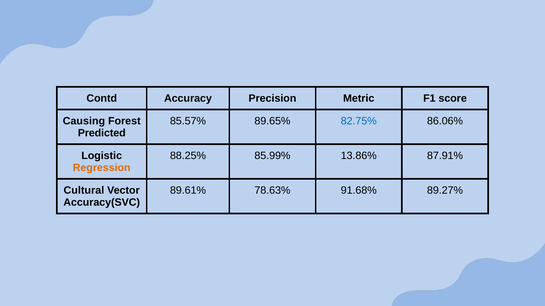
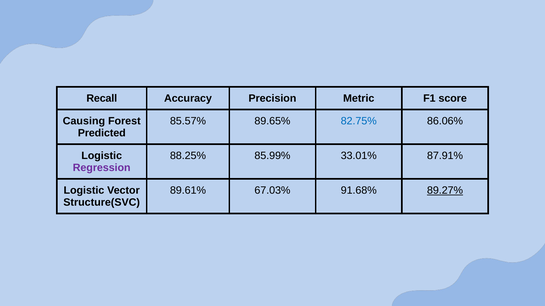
Contd: Contd -> Recall (102, 99)
13.86%: 13.86% -> 33.01% (359, 156)
Regression colour: orange -> purple (102, 168)
Cultural: Cultural -> Logistic (84, 191)
78.63%: 78.63% -> 67.03% (272, 191)
89.27% underline: none -> present (445, 191)
Accuracy(SVC: Accuracy(SVC -> Structure(SVC (102, 203)
